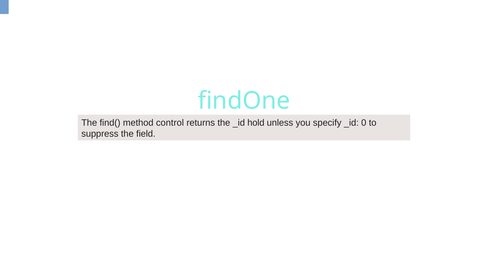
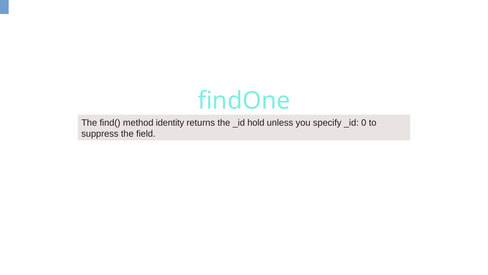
control: control -> identity (170, 122)
